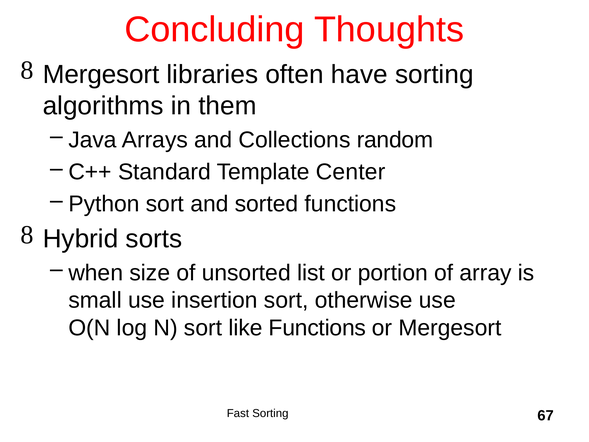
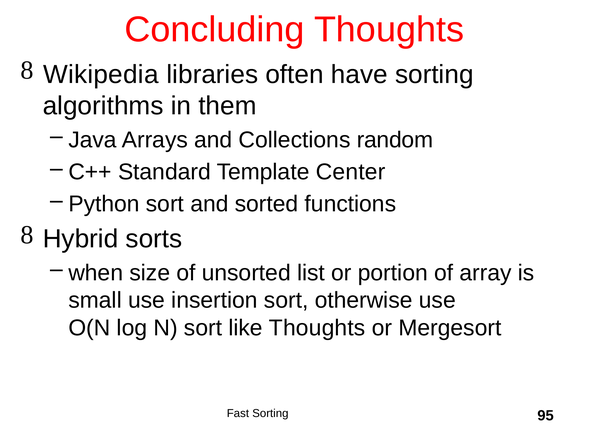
Mergesort: Mergesort -> Wikipedia (101, 74)
like Functions: Functions -> Thoughts (317, 328)
67: 67 -> 95 (546, 415)
